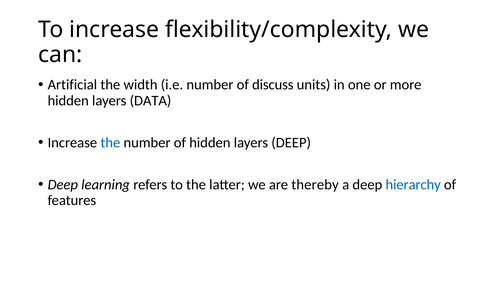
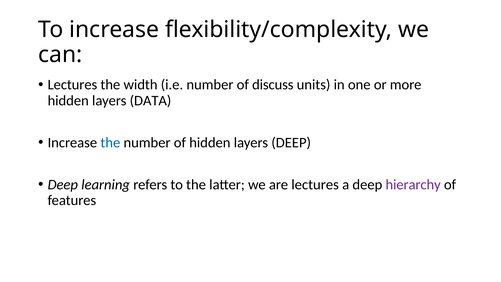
Artificial: Artificial -> Lectures (72, 85)
are thereby: thereby -> lectures (315, 185)
hierarchy colour: blue -> purple (413, 185)
